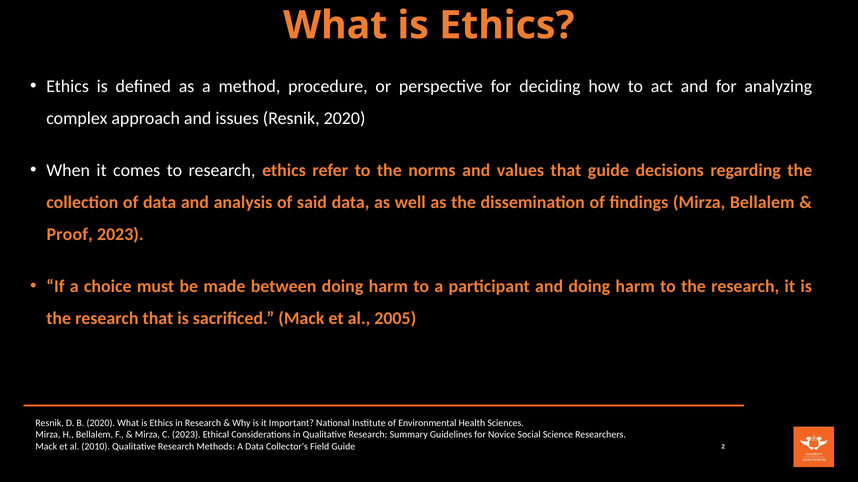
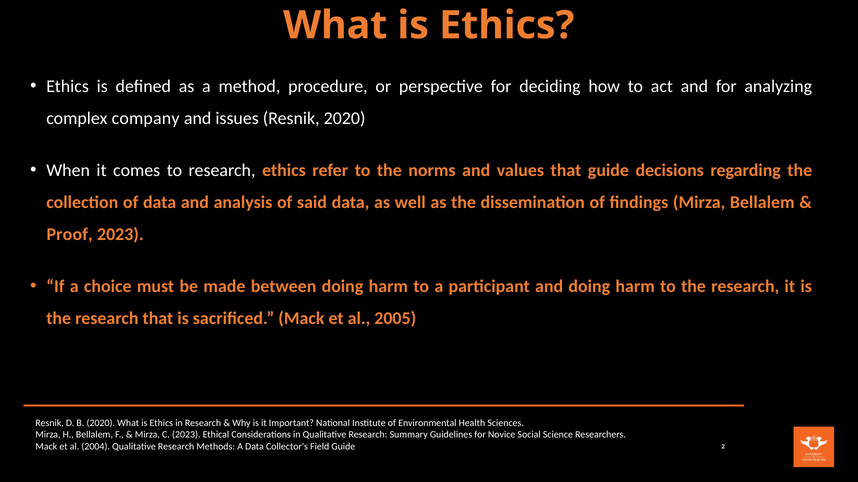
approach: approach -> company (146, 118)
2010: 2010 -> 2004 (96, 447)
